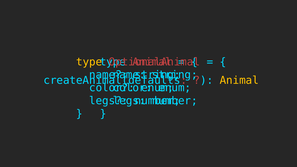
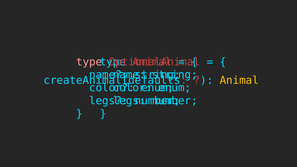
type colour: yellow -> pink (89, 62)
